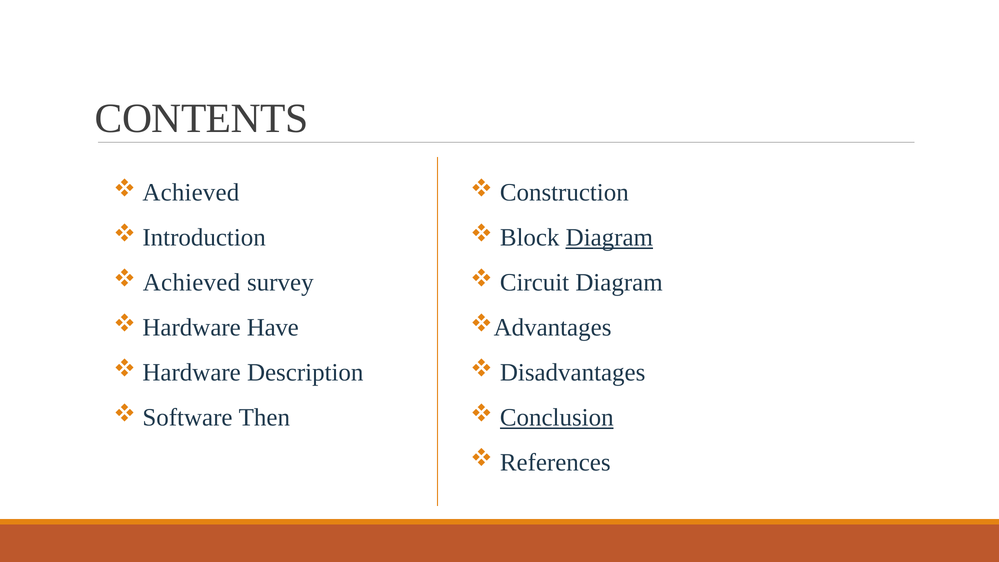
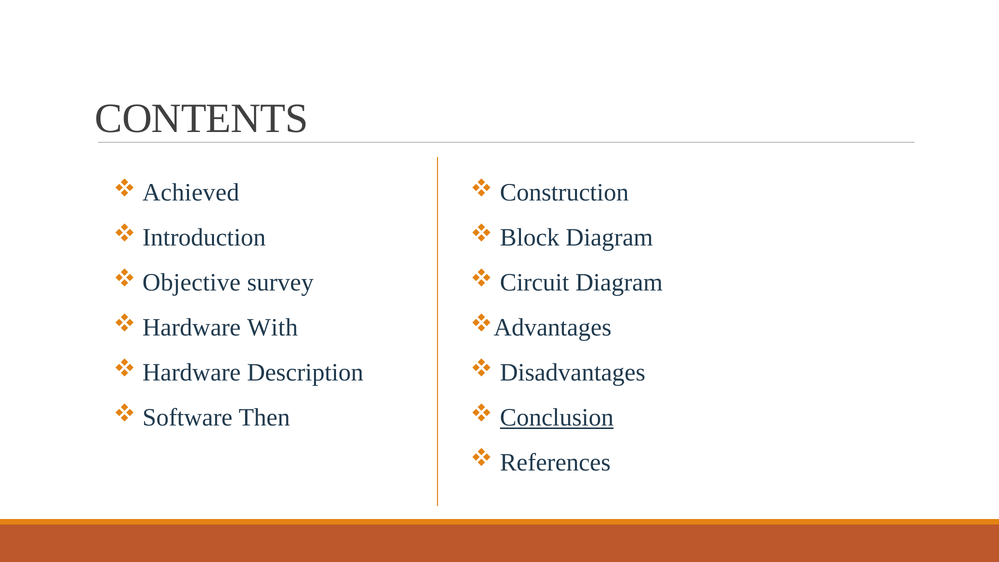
Diagram underline: present -> none (609, 237)
Achieved: Achieved -> Objective (192, 282)
Have: Have -> With (273, 327)
